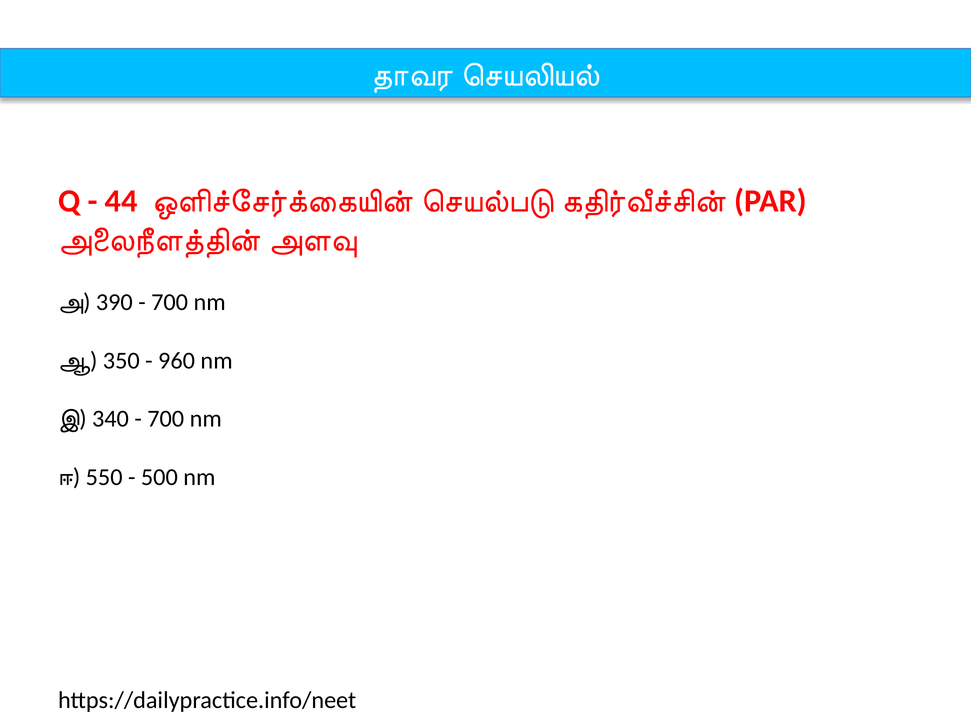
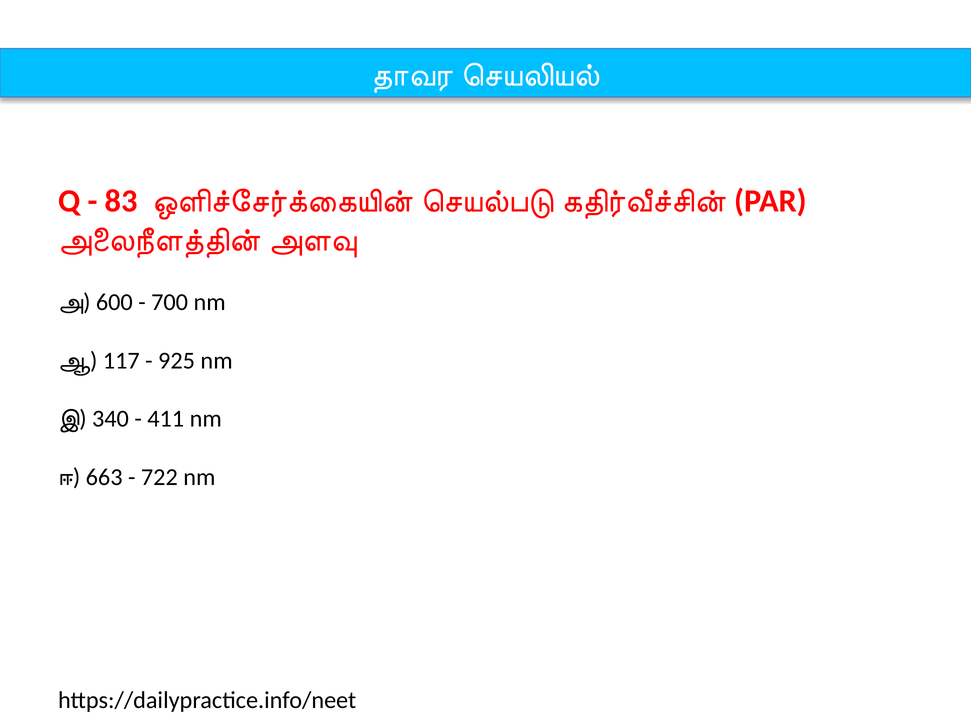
44: 44 -> 83 (121, 201)
390: 390 -> 600 (114, 303)
350: 350 -> 117 (121, 361)
960: 960 -> 925 (177, 361)
700: 700 -> 411 (166, 419)
550: 550 -> 663 (104, 477)
500: 500 -> 722 (159, 477)
